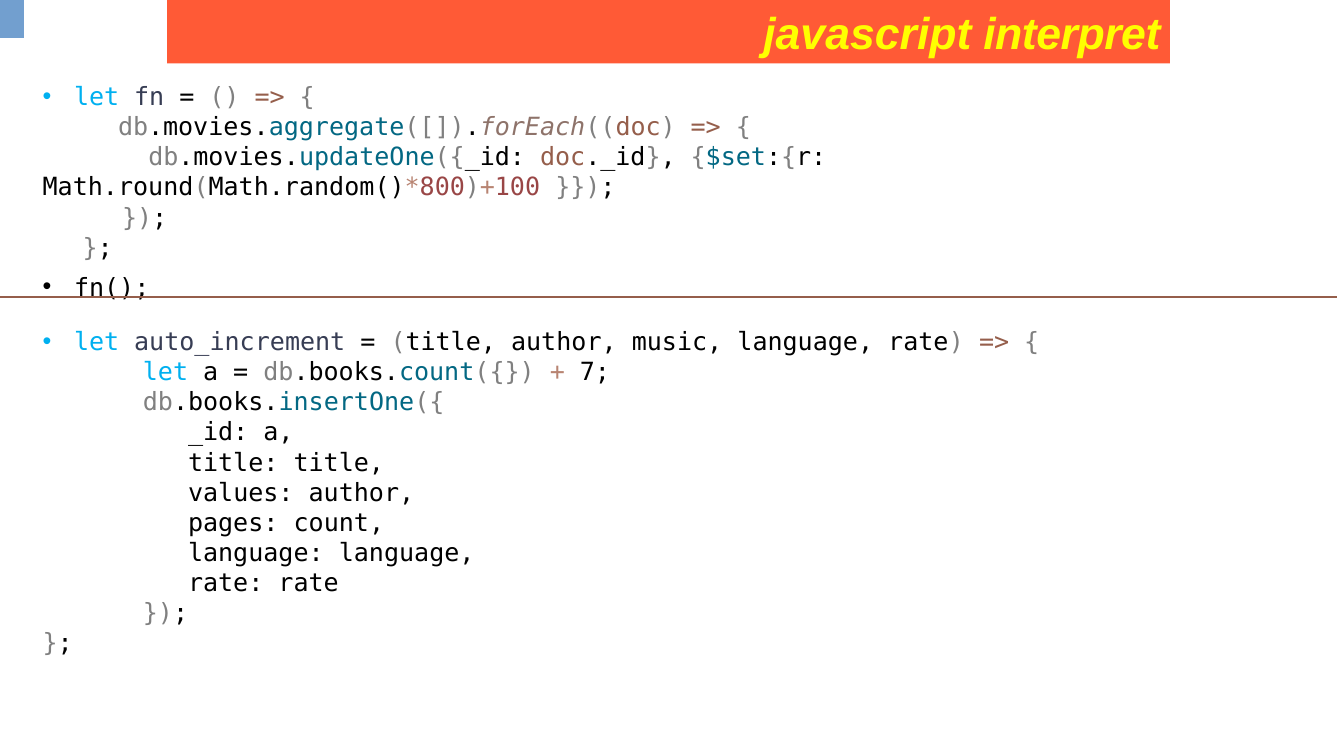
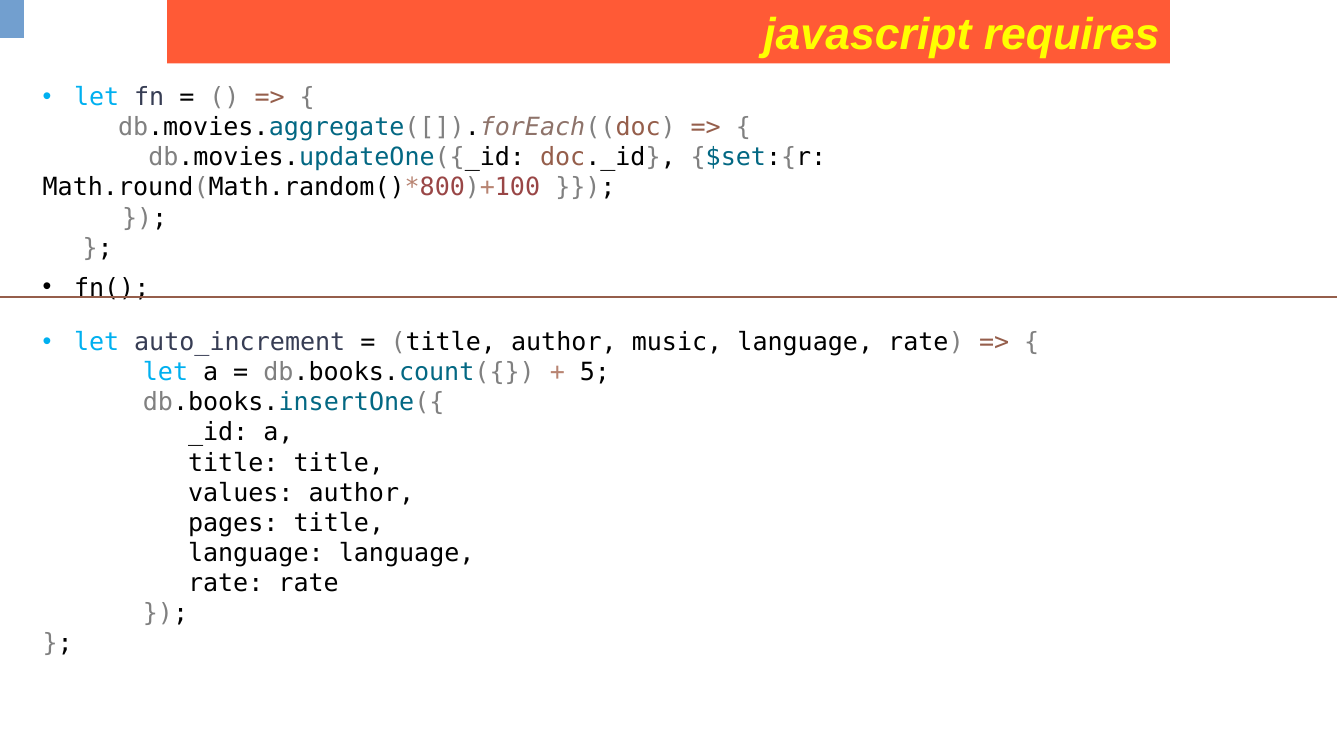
interpret: interpret -> requires (1072, 35)
7: 7 -> 5 (595, 373)
pages count: count -> title (339, 523)
